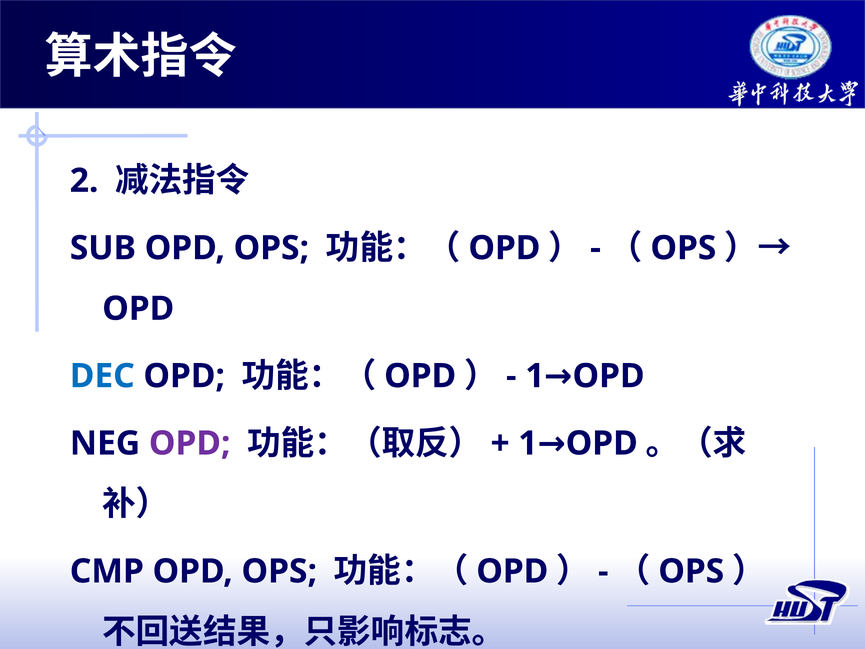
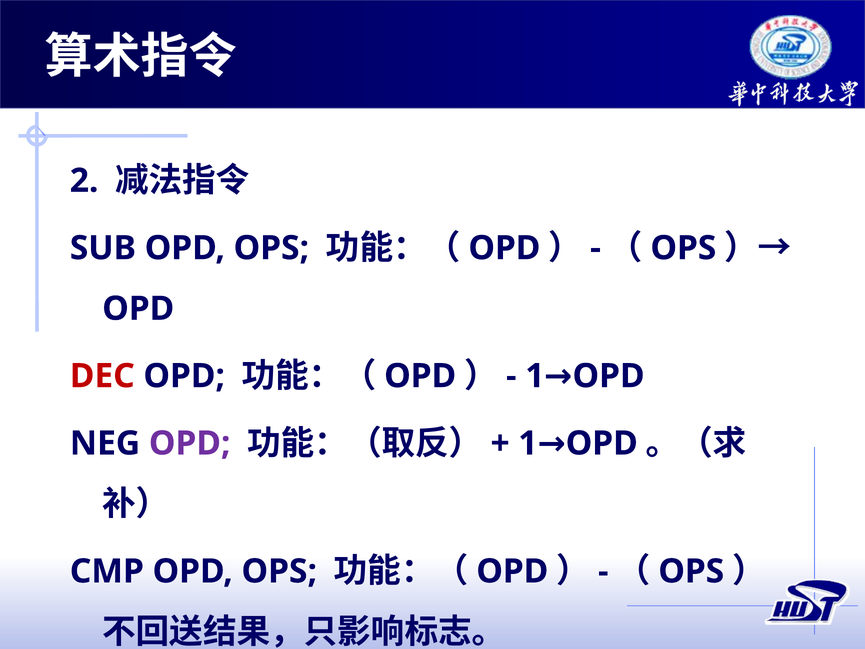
DEC colour: blue -> red (102, 376)
